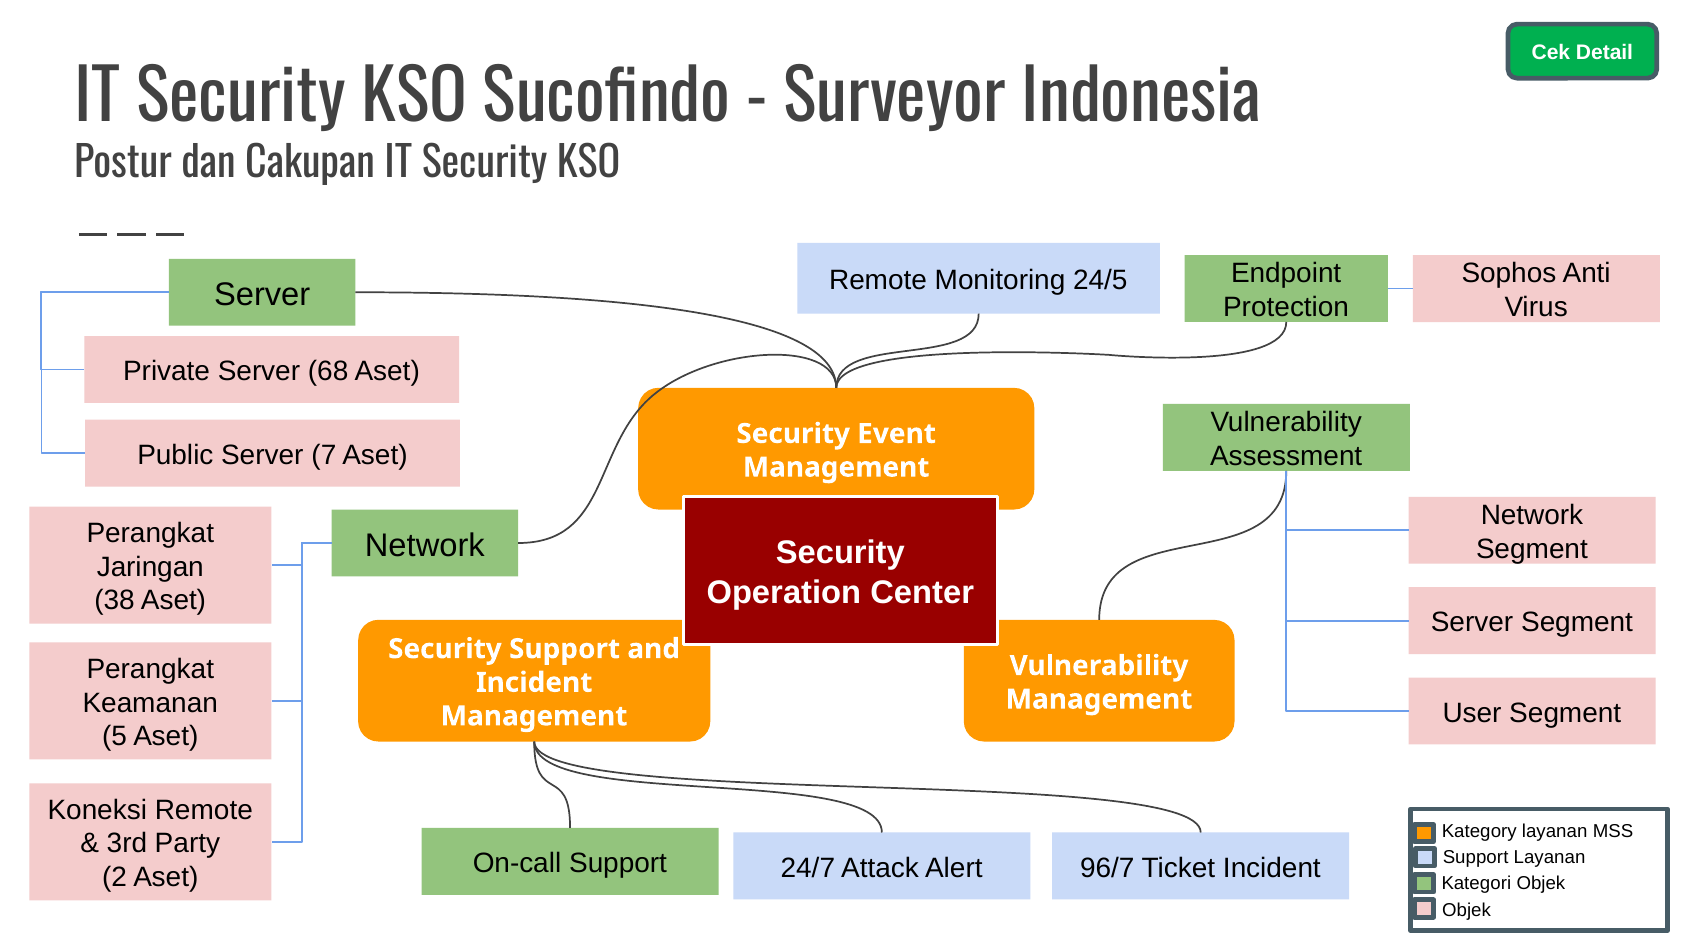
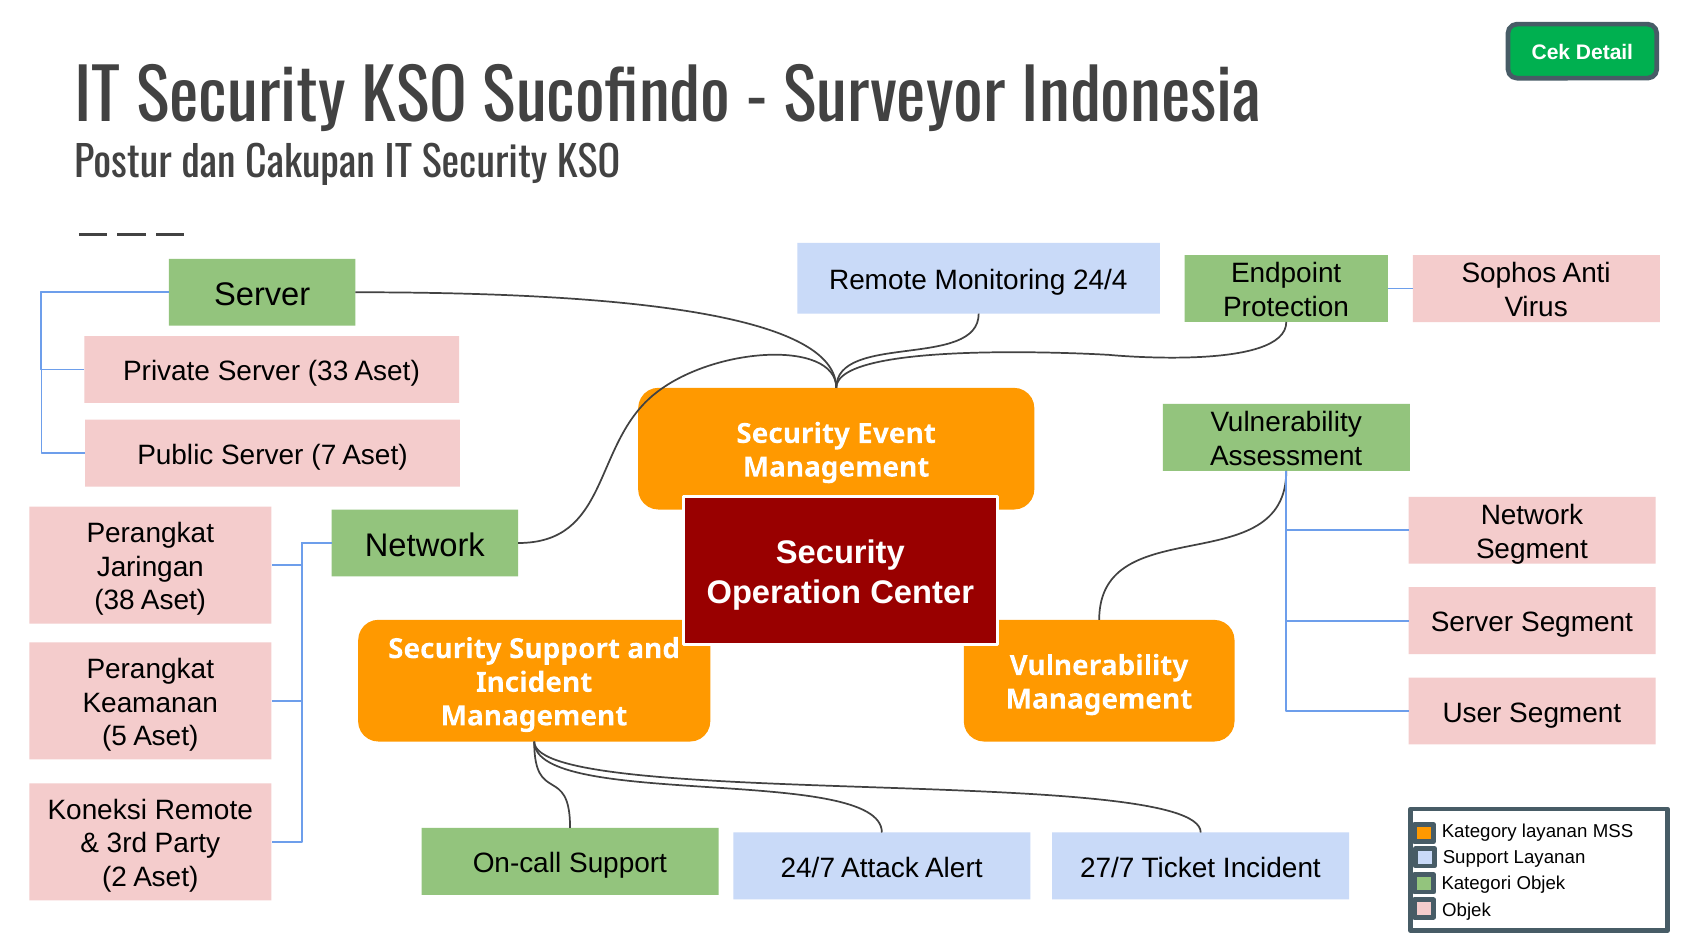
24/5: 24/5 -> 24/4 (1100, 280)
68: 68 -> 33 (328, 372)
96/7: 96/7 -> 27/7 (1107, 868)
